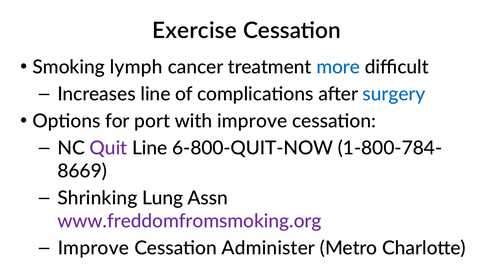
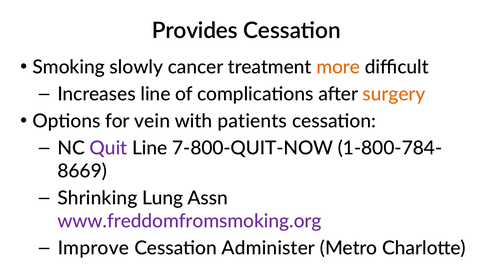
Exercise: Exercise -> Provides (195, 31)
lymph: lymph -> slowly (136, 67)
more colour: blue -> orange (338, 67)
surgery colour: blue -> orange (394, 94)
port: port -> vein (152, 121)
with improve: improve -> patients (252, 121)
6-800-QUIT-NOW: 6-800-QUIT-NOW -> 7-800-QUIT-NOW (253, 148)
